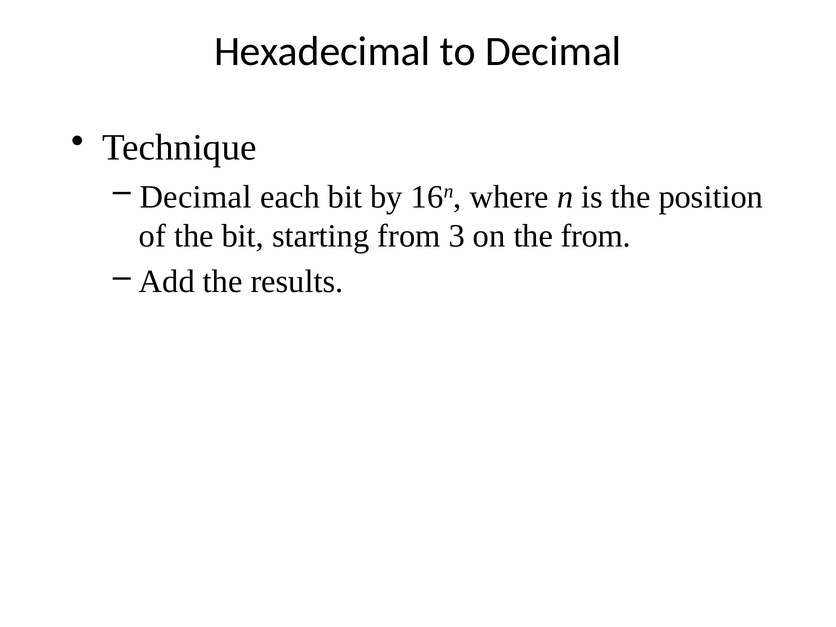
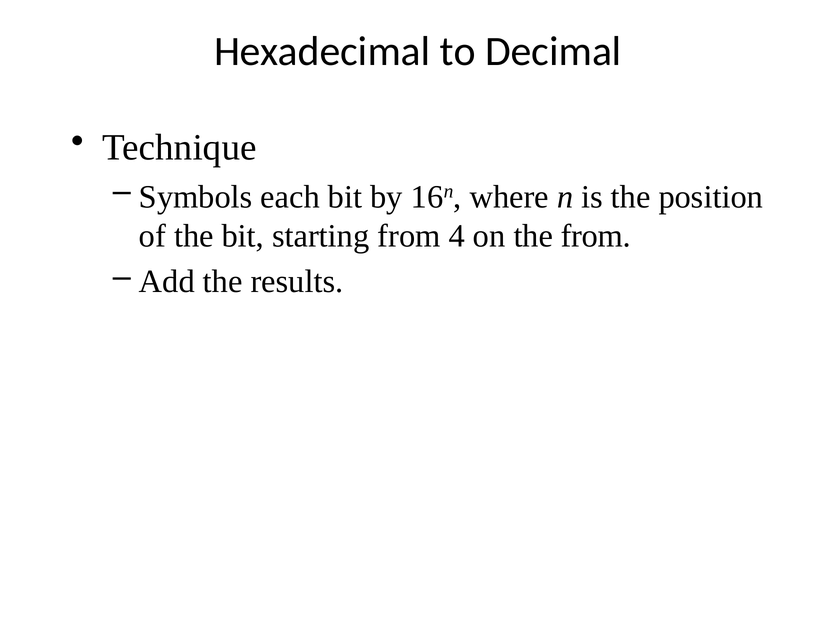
Decimal: Decimal -> Symbols (196, 197)
3: 3 -> 4 (457, 236)
